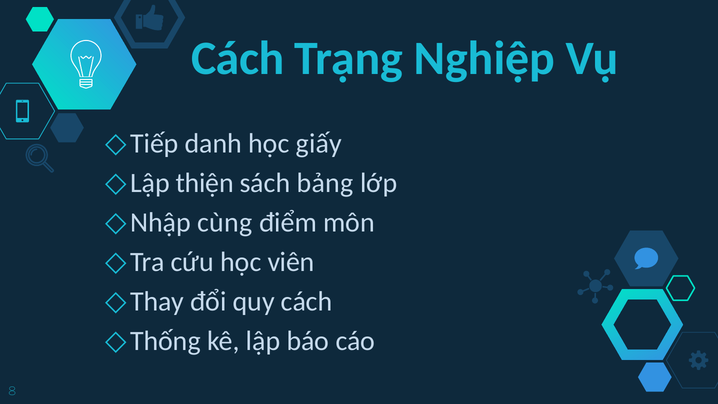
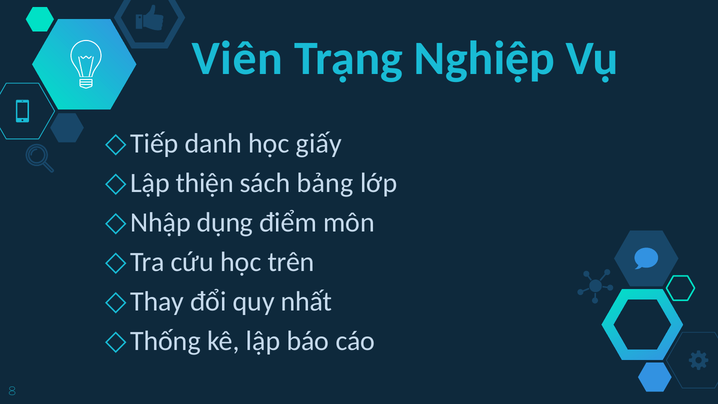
Cách: Cách -> Viên (237, 58)
cùng: cùng -> dụng (225, 223)
viên: viên -> trên (291, 262)
quy cách: cách -> nhất (307, 302)
